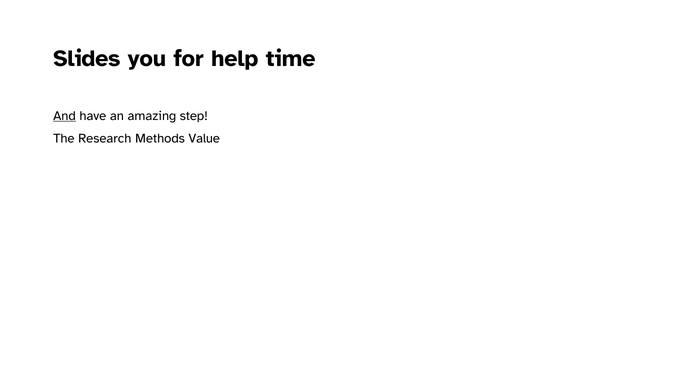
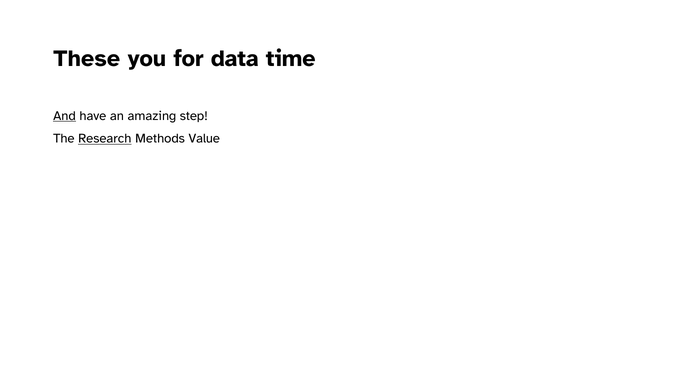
Slides: Slides -> These (87, 59)
help: help -> data (235, 59)
Research underline: none -> present (105, 139)
